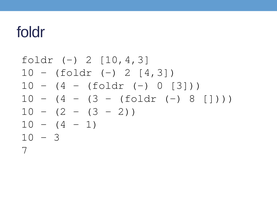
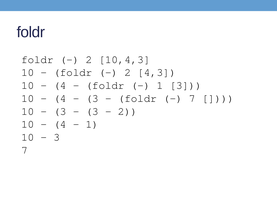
0: 0 -> 1 (160, 85)
8: 8 -> 7 (192, 98)
2: 2 -> 3 (60, 111)
